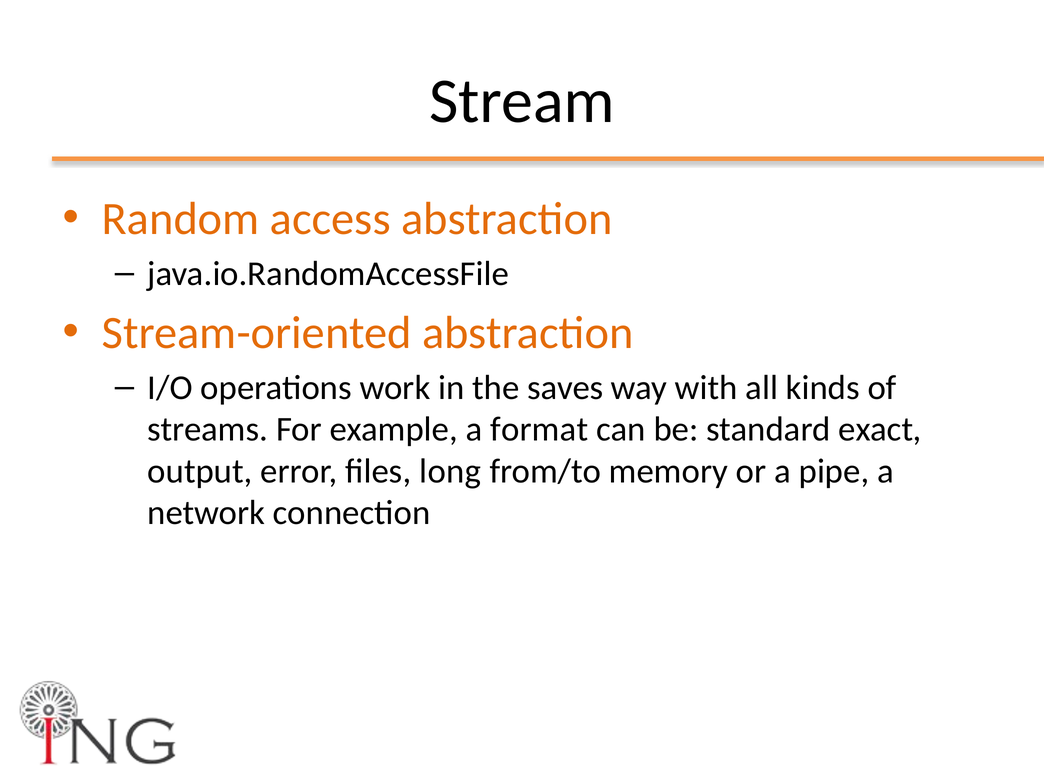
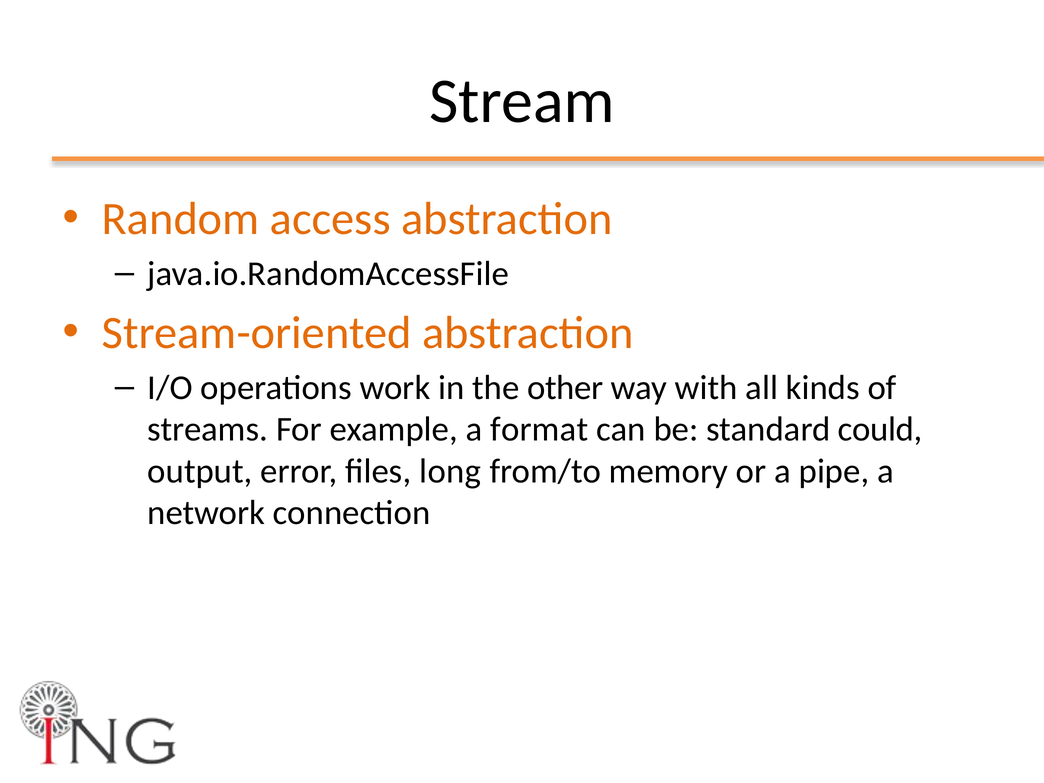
saves: saves -> other (565, 388)
exact: exact -> could (880, 429)
